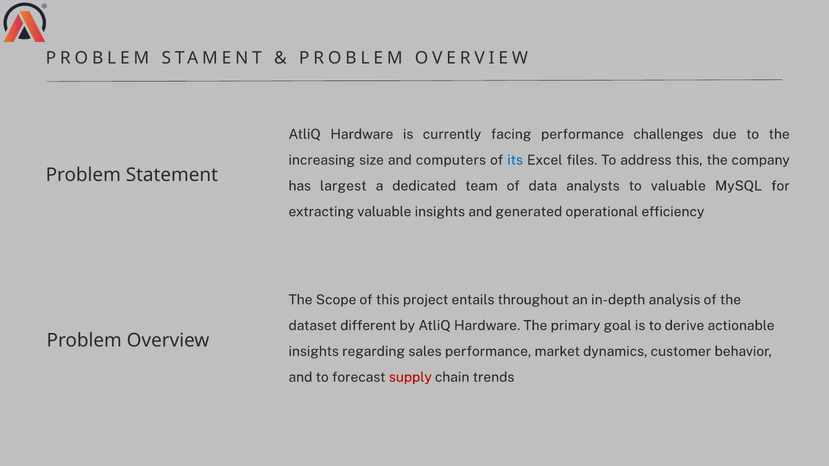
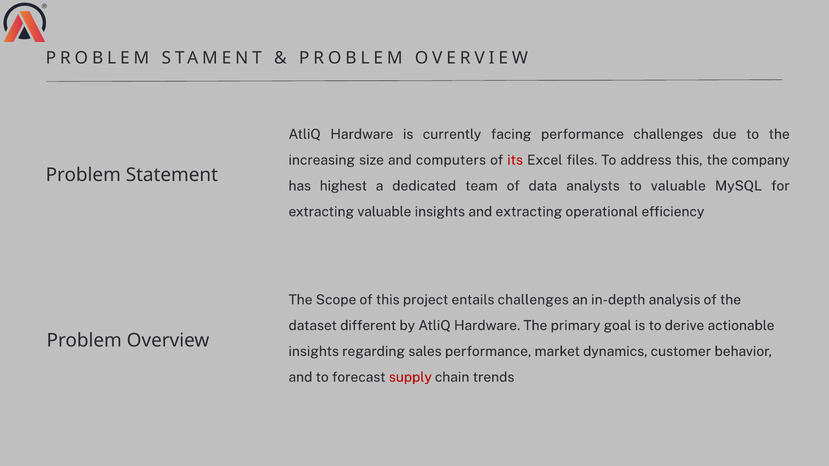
its colour: blue -> red (515, 160)
largest: largest -> highest (343, 186)
and generated: generated -> extracting (529, 212)
entails throughout: throughout -> challenges (533, 300)
